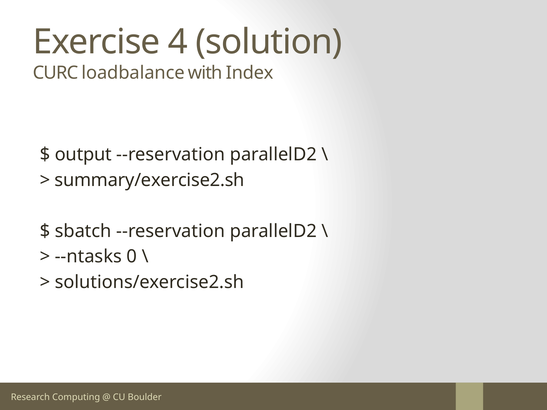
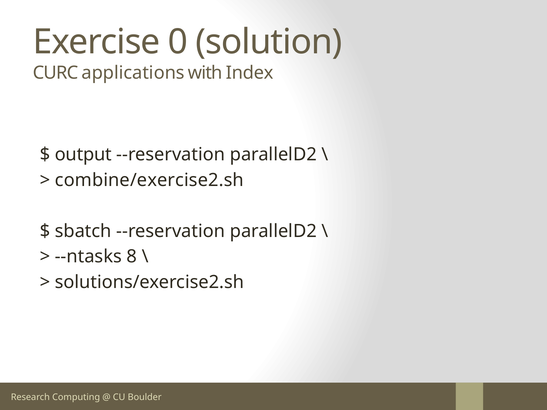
4: 4 -> 0 (178, 42)
loadbalance: loadbalance -> applications (133, 73)
summary/exercise2.sh: summary/exercise2.sh -> combine/exercise2.sh (149, 180)
0: 0 -> 8 (132, 257)
